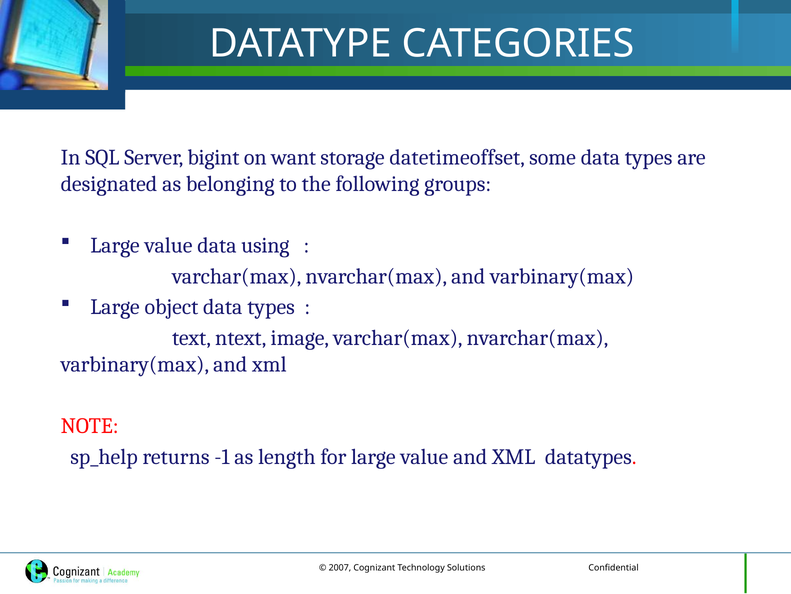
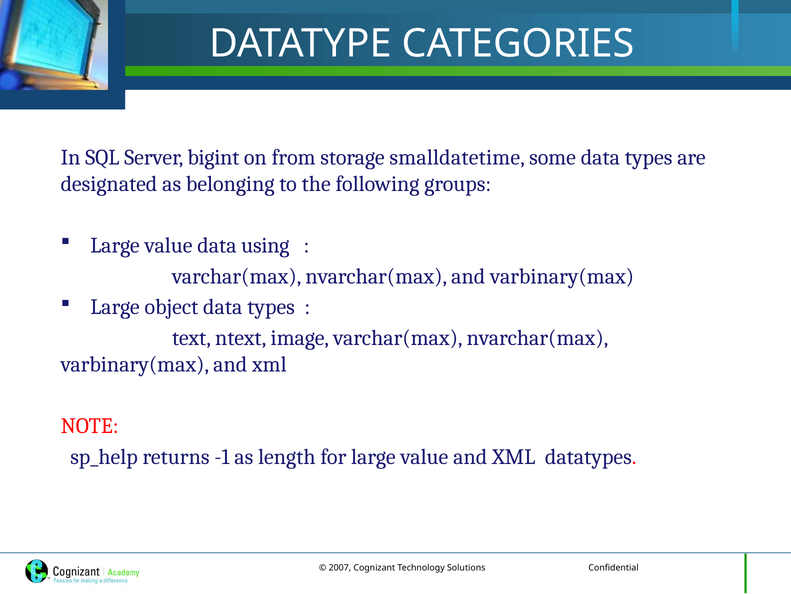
want: want -> from (294, 157)
datetimeoffset: datetimeoffset -> smalldatetime (457, 157)
